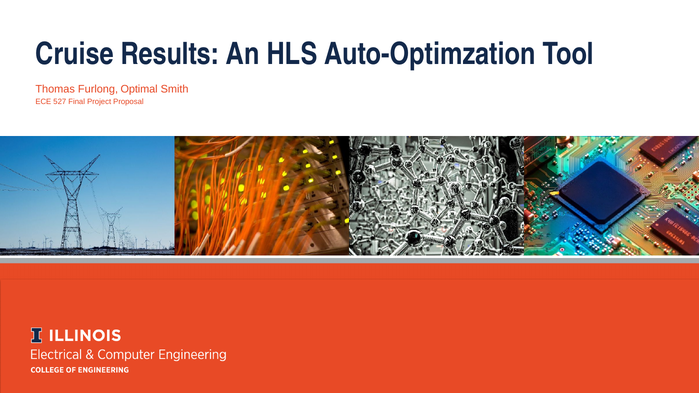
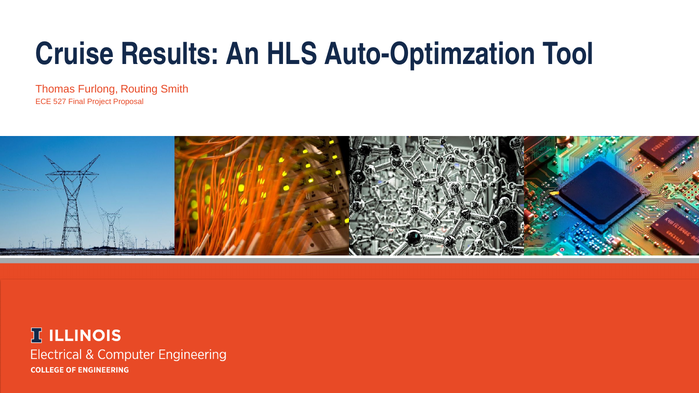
Optimal: Optimal -> Routing (139, 89)
